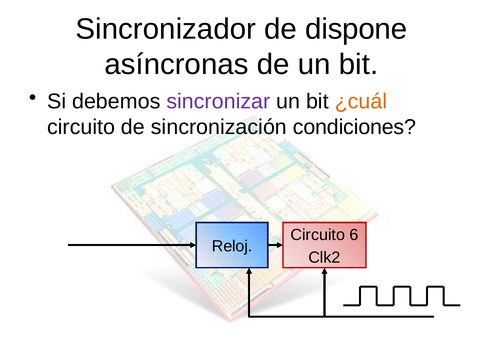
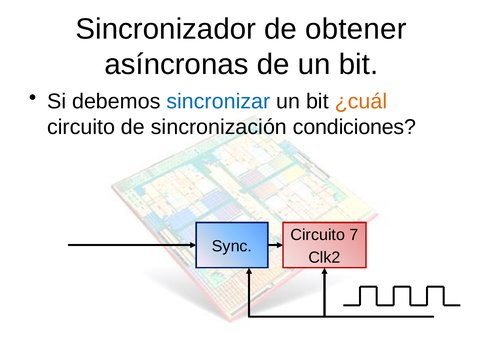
dispone: dispone -> obtener (356, 29)
sincronizar colour: purple -> blue (218, 101)
6: 6 -> 7 (354, 235)
Reloj: Reloj -> Sync (232, 246)
